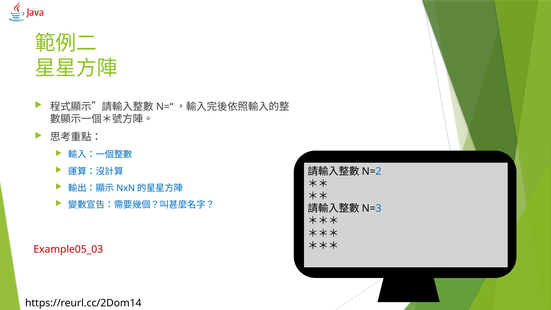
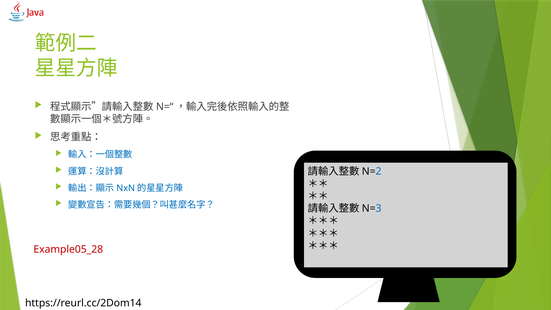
Example05_03: Example05_03 -> Example05_28 (68, 249)
